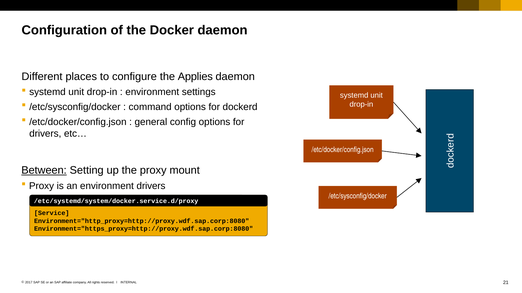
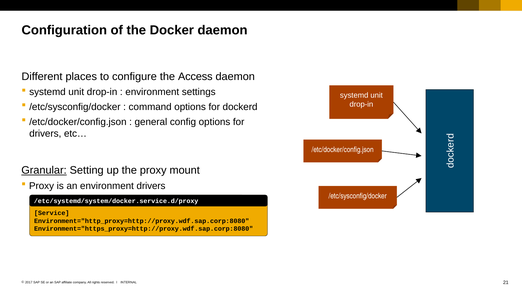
Applies: Applies -> Access (195, 77)
Between: Between -> Granular (44, 171)
